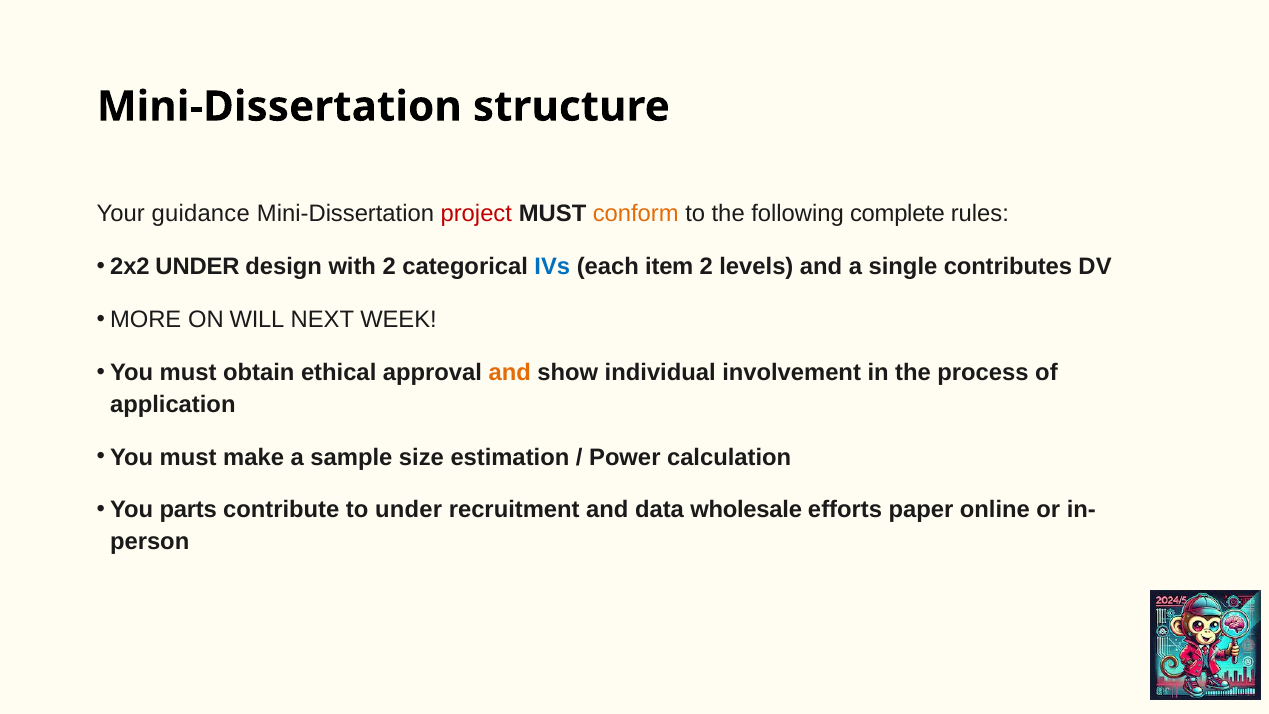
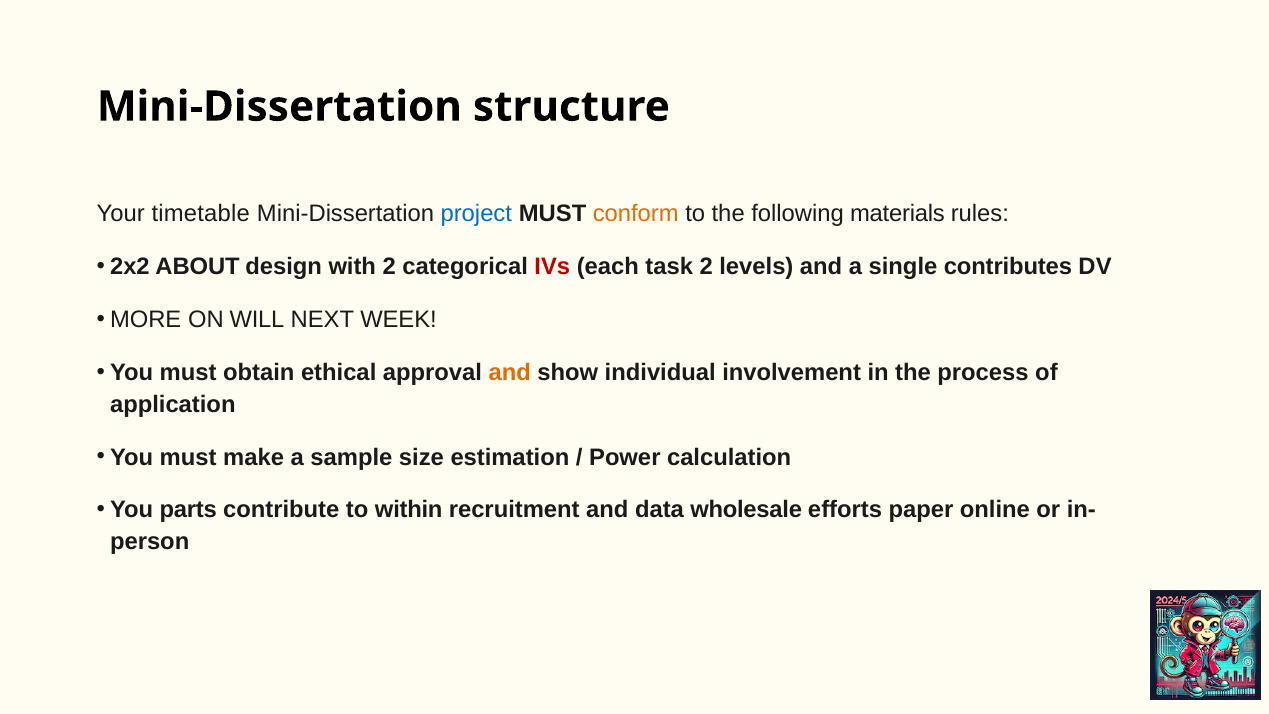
guidance: guidance -> timetable (201, 214)
project colour: red -> blue (476, 214)
complete: complete -> materials (897, 214)
UNDER: UNDER -> ABOUT (198, 267)
IVs colour: blue -> red (552, 267)
item: item -> task (669, 267)
to under: under -> within (409, 510)
